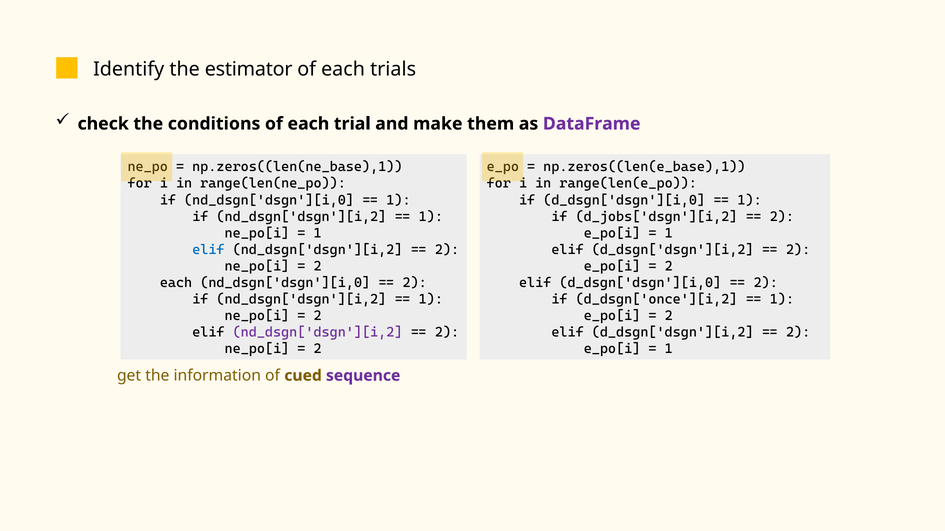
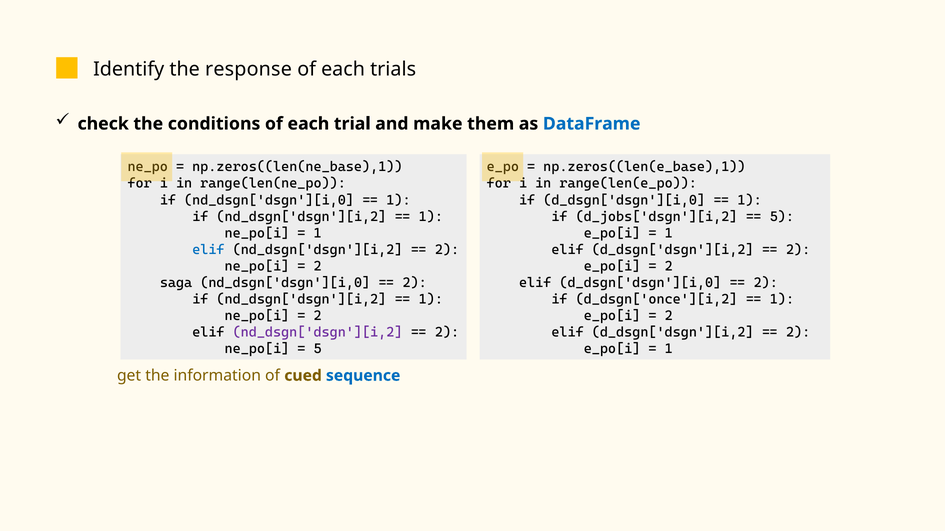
estimator: estimator -> response (248, 69)
DataFrame colour: purple -> blue (592, 124)
2: 2 -> 5 (782, 217)
each: each -> saga (176, 283)
2: 2 -> 5 (318, 349)
sequence colour: purple -> blue (363, 376)
